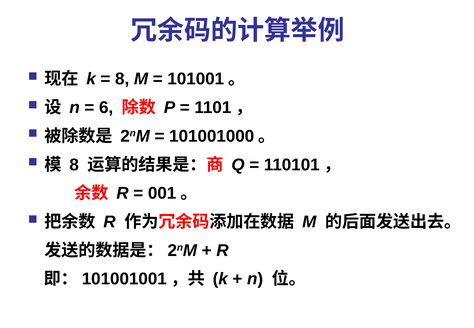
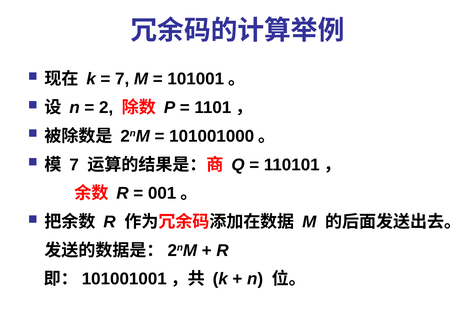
8: 8 -> 7 (122, 79)
6: 6 -> 2 (106, 108)
8: 8 -> 7 (74, 165)
